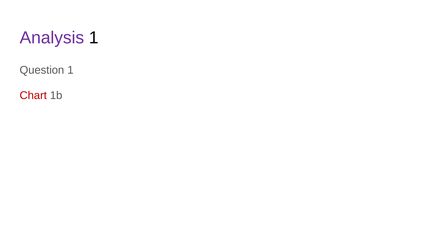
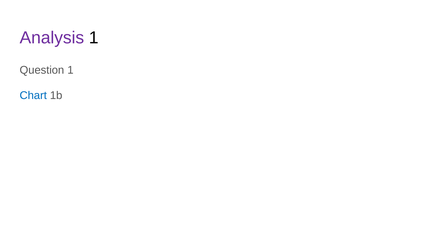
Chart colour: red -> blue (33, 95)
